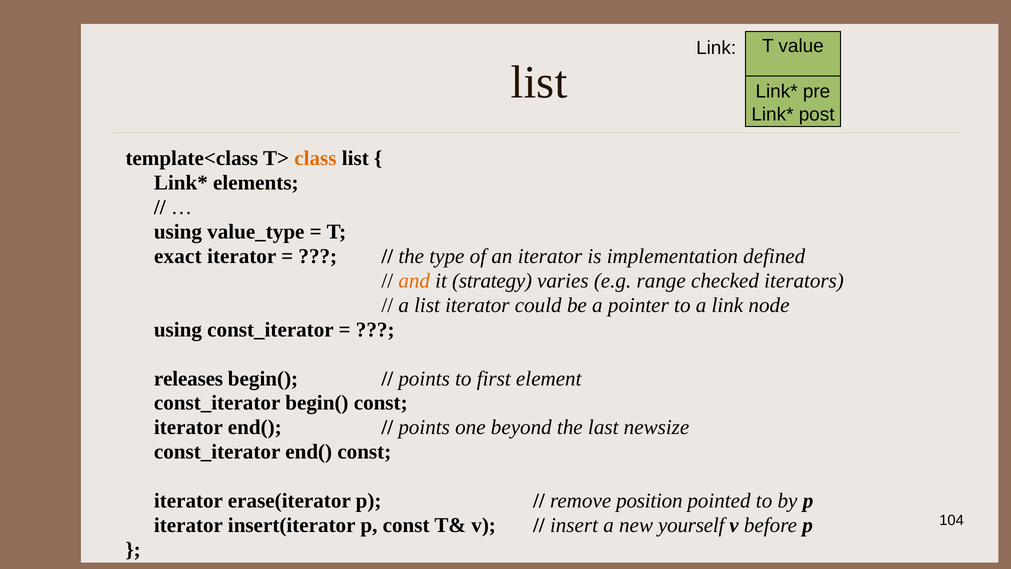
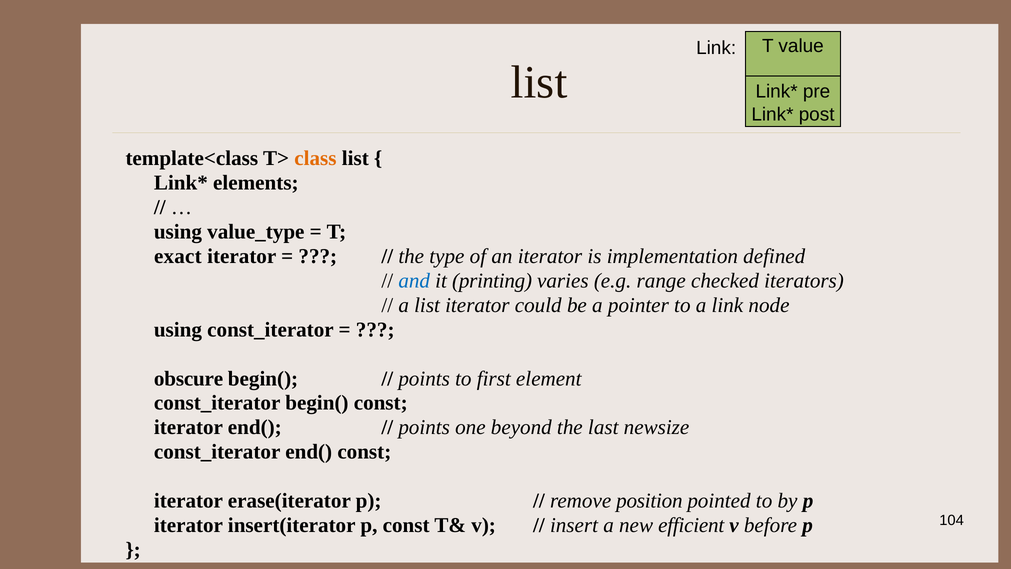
and colour: orange -> blue (414, 281)
strategy: strategy -> printing (492, 281)
releases: releases -> obscure (189, 378)
yourself: yourself -> efficient (691, 525)
